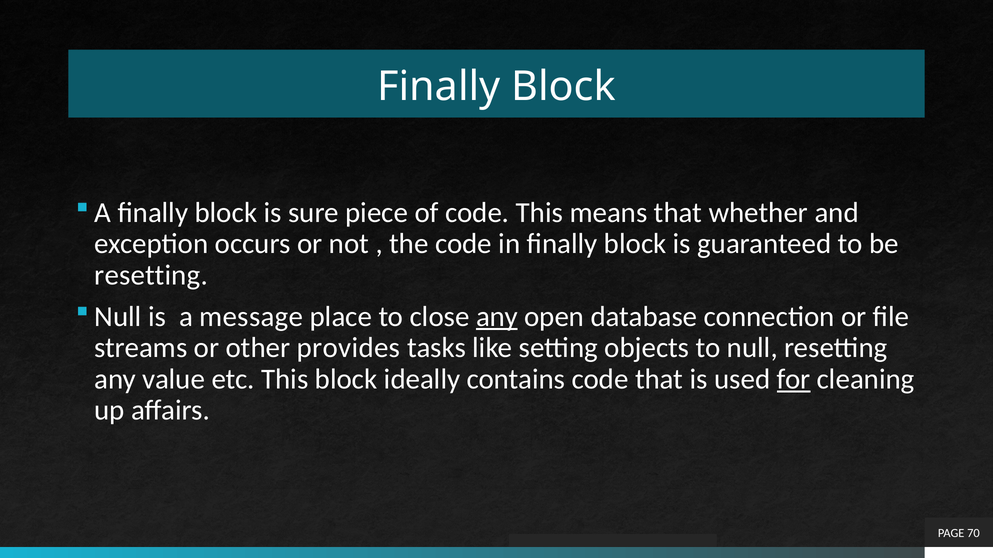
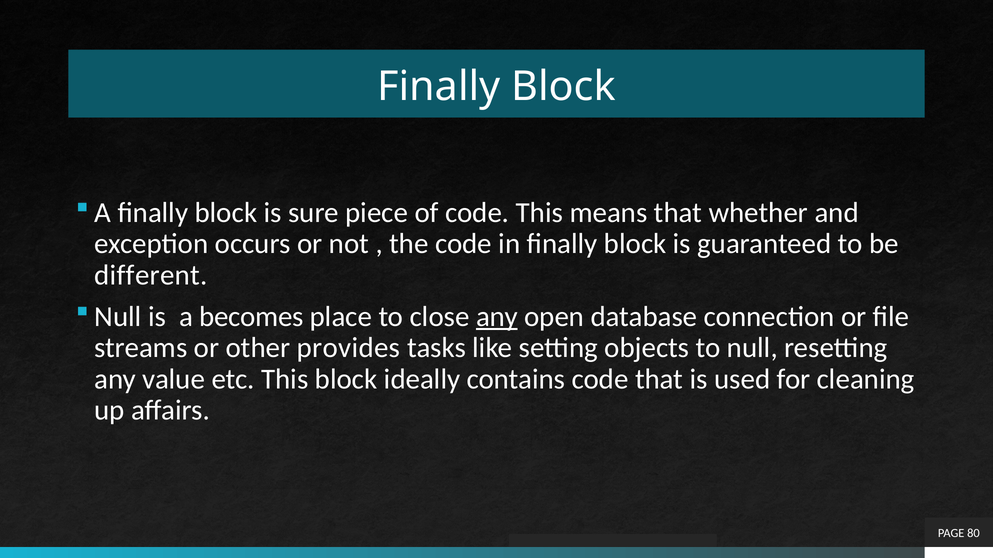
resetting: resetting -> different (151, 275)
message: message -> becomes (251, 317)
for underline: present -> none (794, 379)
70: 70 -> 80 (973, 533)
